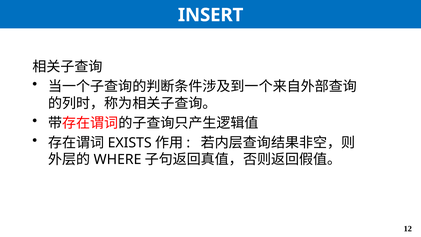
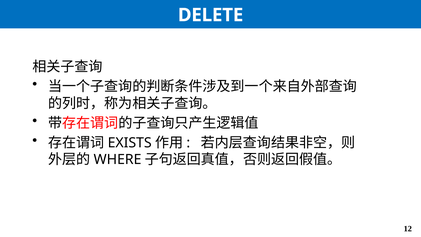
INSERT: INSERT -> DELETE (211, 15)
